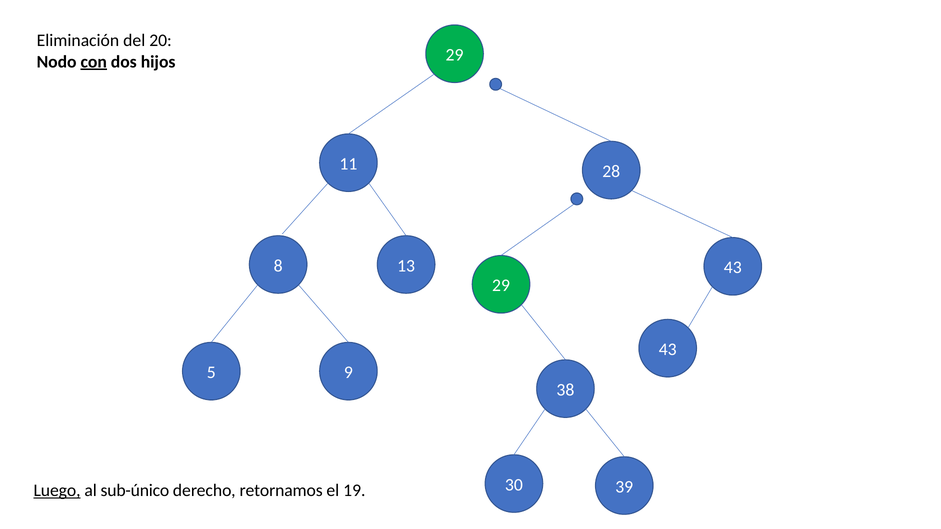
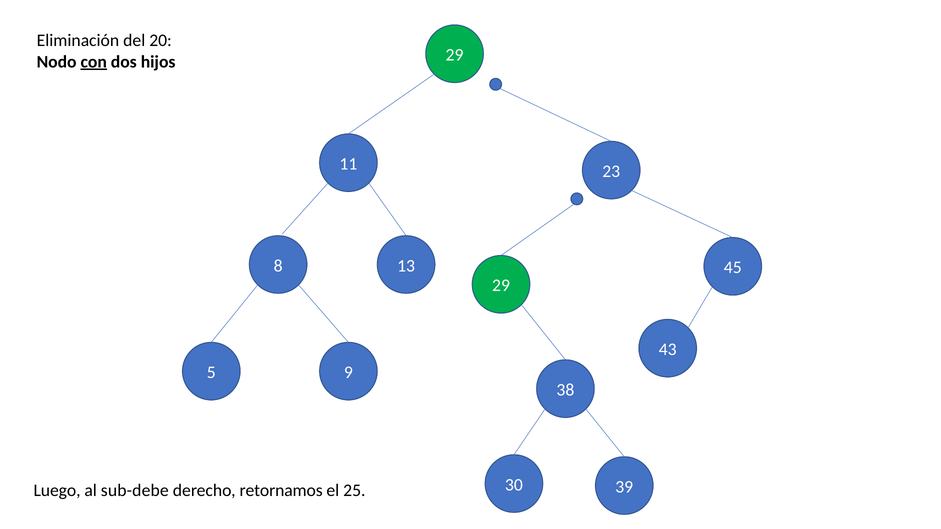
28: 28 -> 23 (611, 171)
13 43: 43 -> 45 (733, 268)
Luego underline: present -> none (57, 491)
sub-único: sub-único -> sub-debe (135, 491)
19: 19 -> 25 (354, 491)
